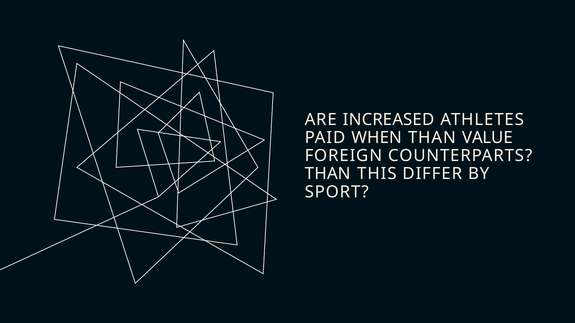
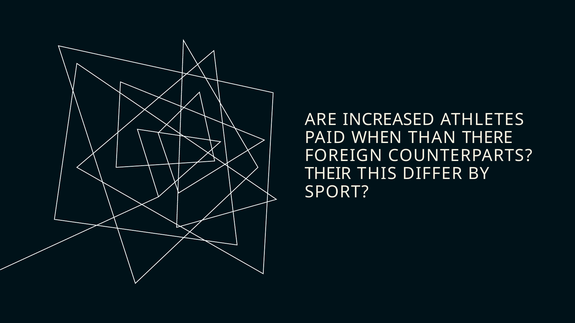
VALUE: VALUE -> THERE (487, 138)
THAN: THAN -> THEIR (328, 174)
